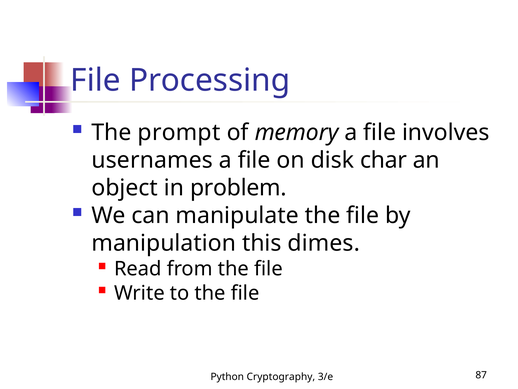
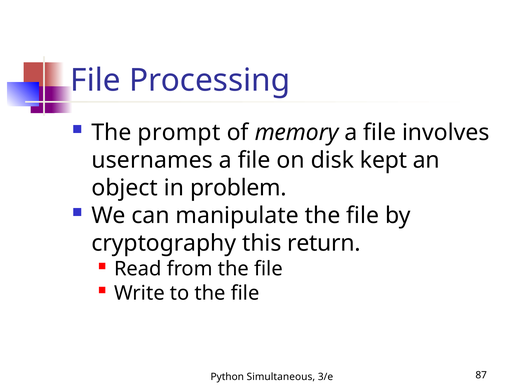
char: char -> kept (384, 160)
manipulation: manipulation -> cryptography (164, 243)
dimes: dimes -> return (324, 243)
Cryptography: Cryptography -> Simultaneous (281, 376)
